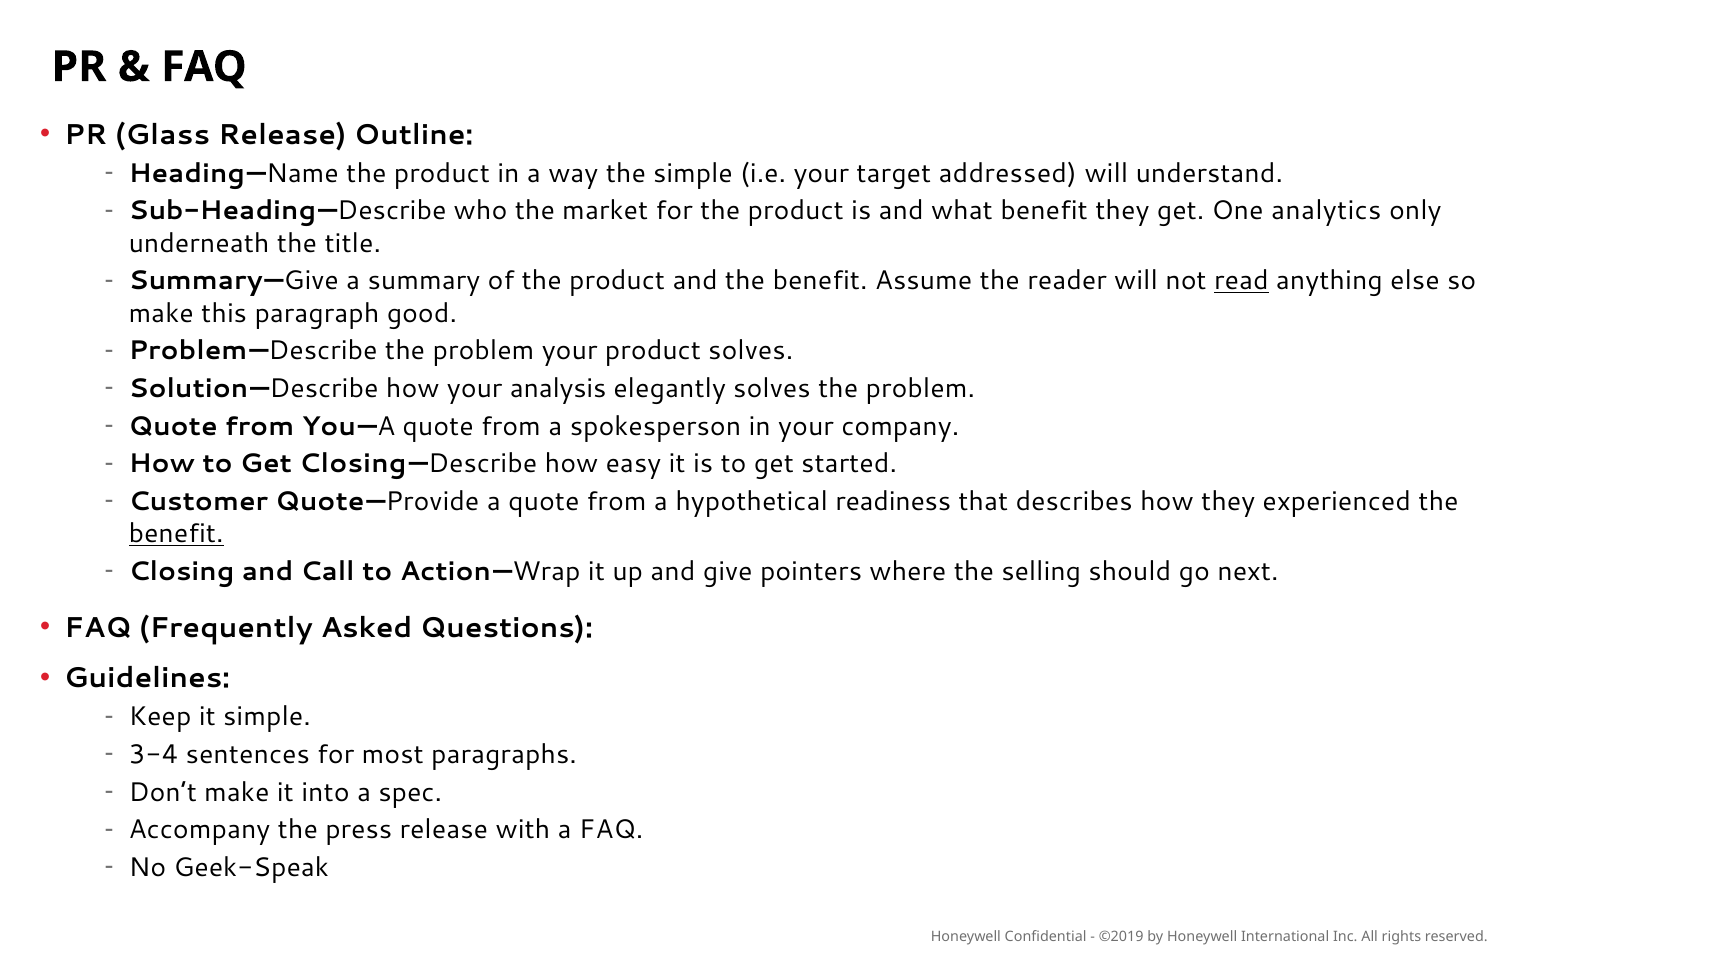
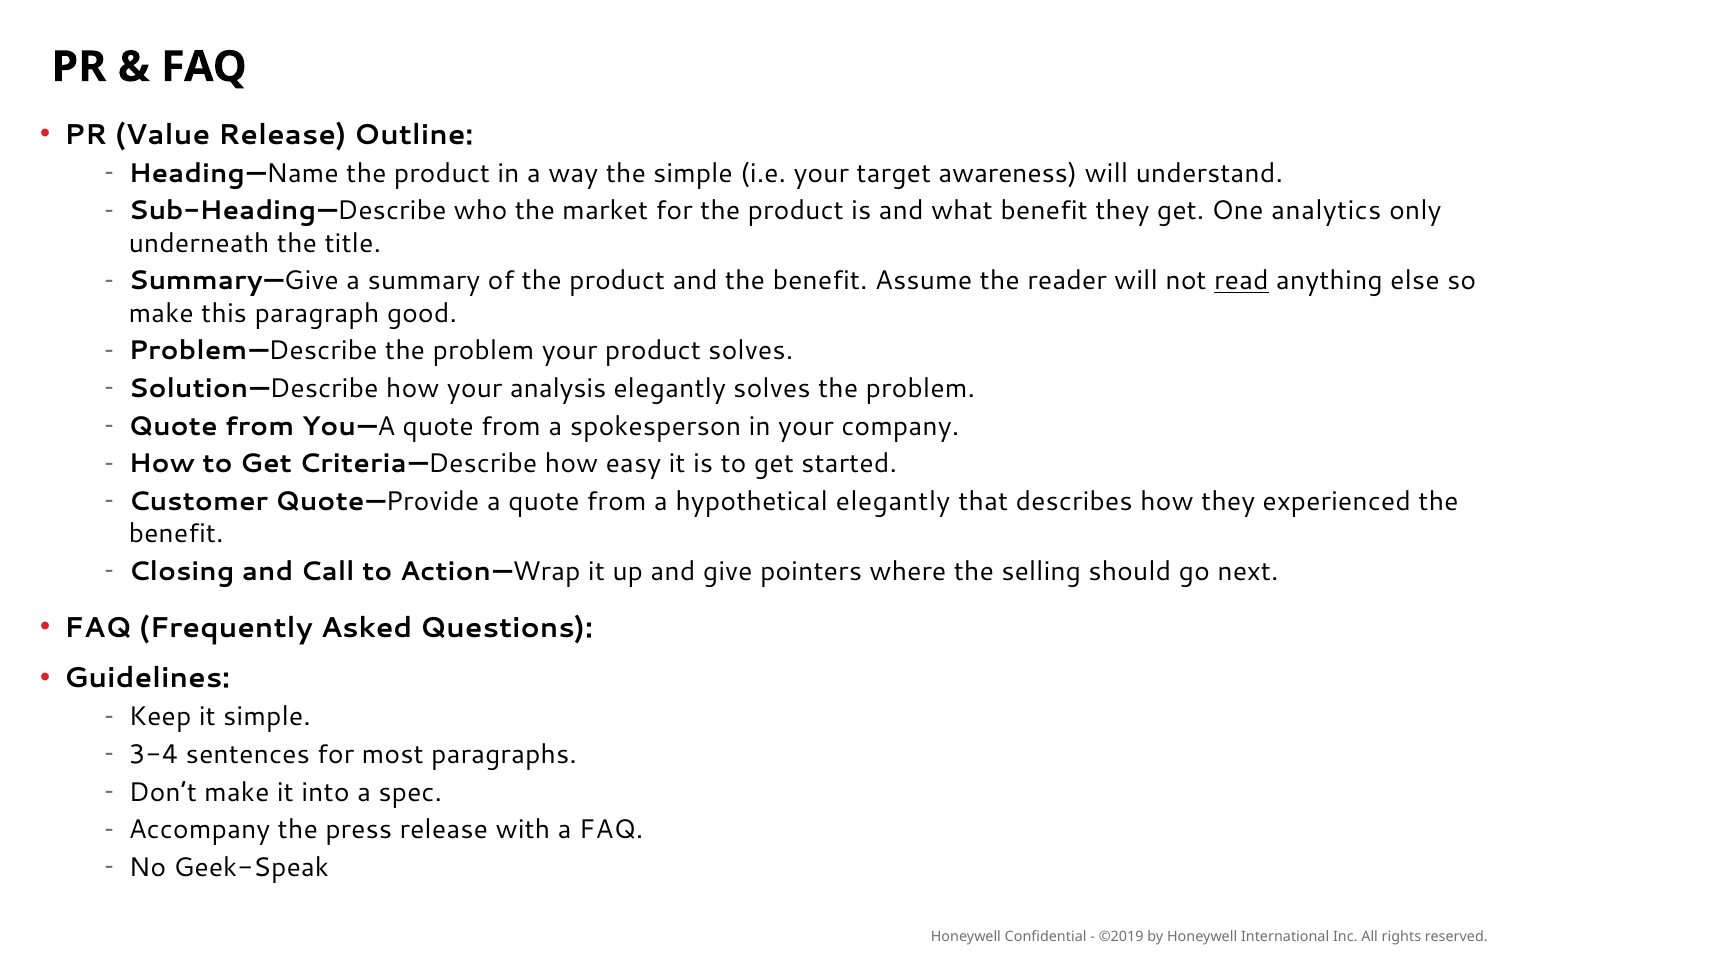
Glass: Glass -> Value (163, 135)
addressed: addressed -> awareness (1008, 173)
Get Closing: Closing -> Criteria (353, 464)
hypothetical readiness: readiness -> elegantly (893, 502)
benefit underline: present -> none (176, 534)
